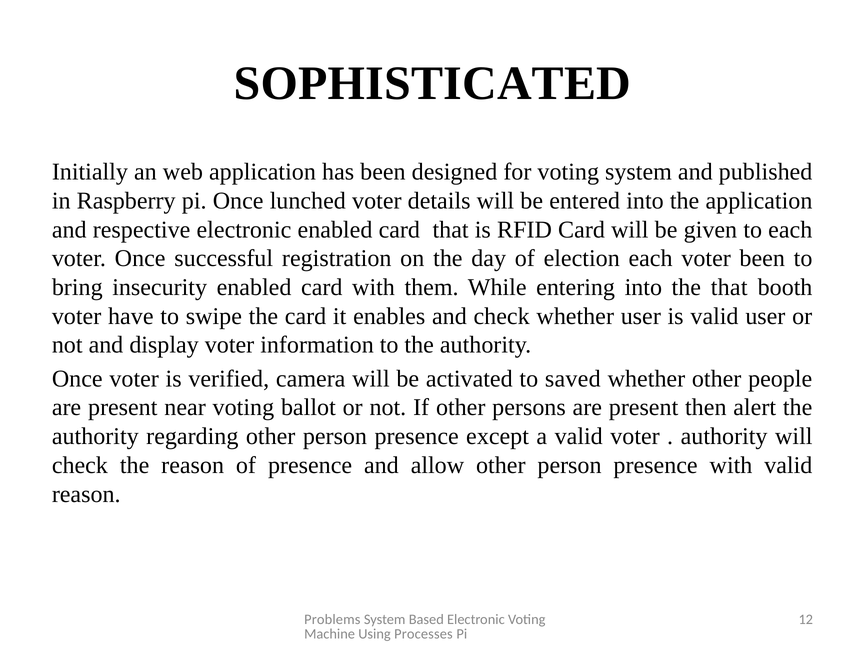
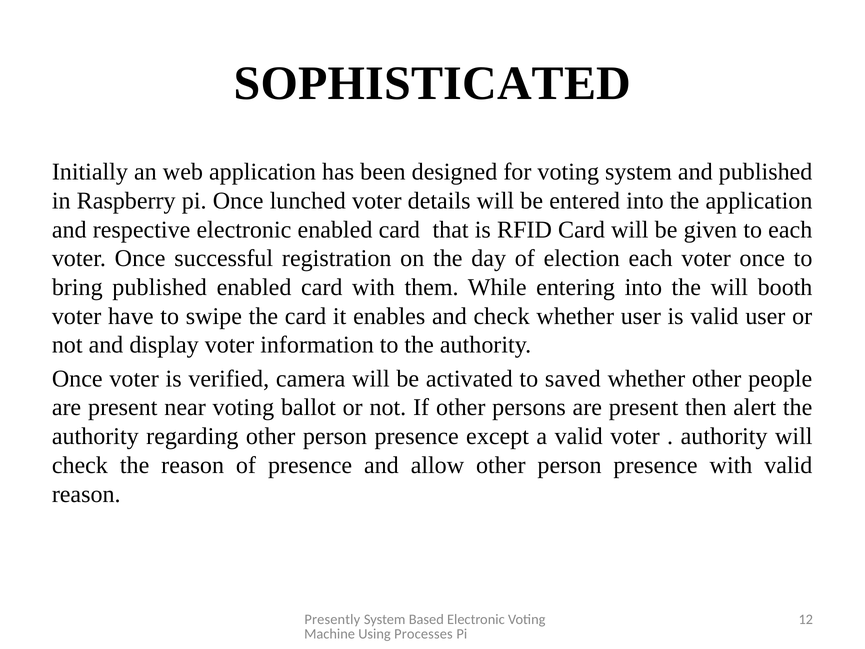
election each voter been: been -> once (762, 258)
bring insecurity: insecurity -> published (160, 287)
the that: that -> will (729, 287)
Problems: Problems -> Presently (332, 619)
